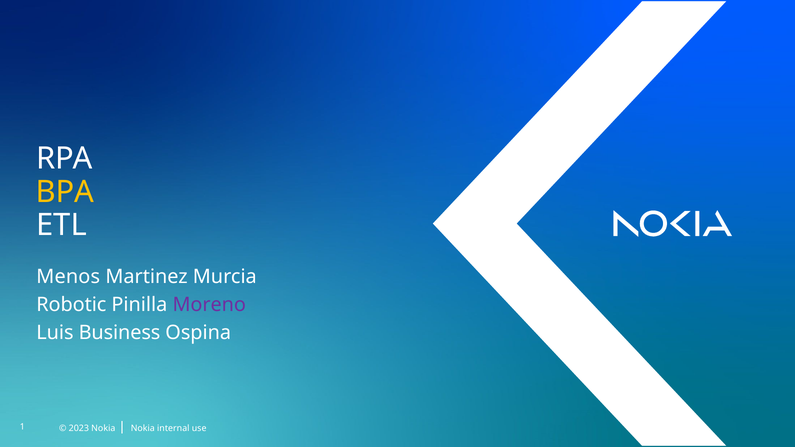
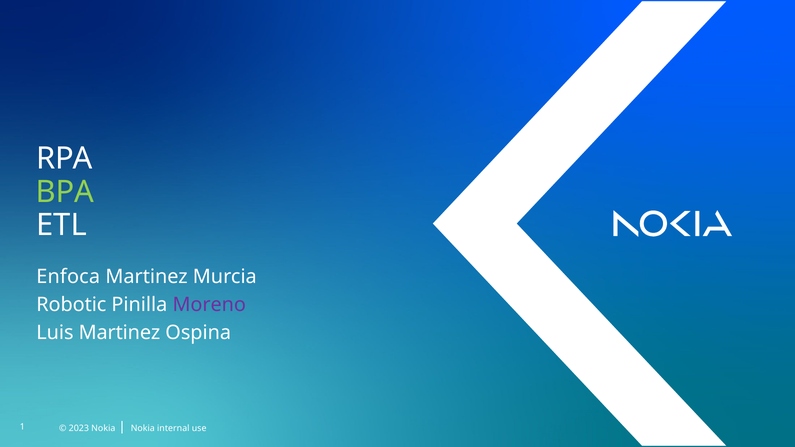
BPA colour: yellow -> light green (65, 192)
Menos: Menos -> Enfoca (68, 277)
Luis Business: Business -> Martinez (120, 333)
